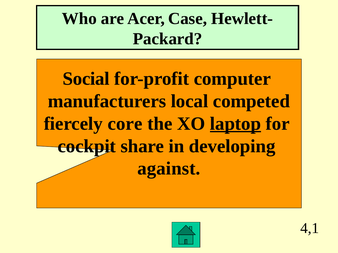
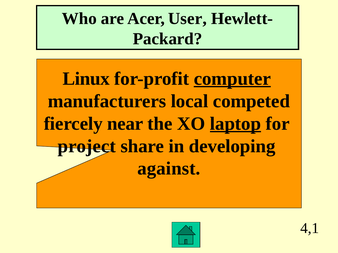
Case: Case -> User (187, 19)
Social: Social -> Linux (86, 79)
computer underline: none -> present (232, 79)
core: core -> near (125, 124)
cockpit: cockpit -> project (87, 146)
